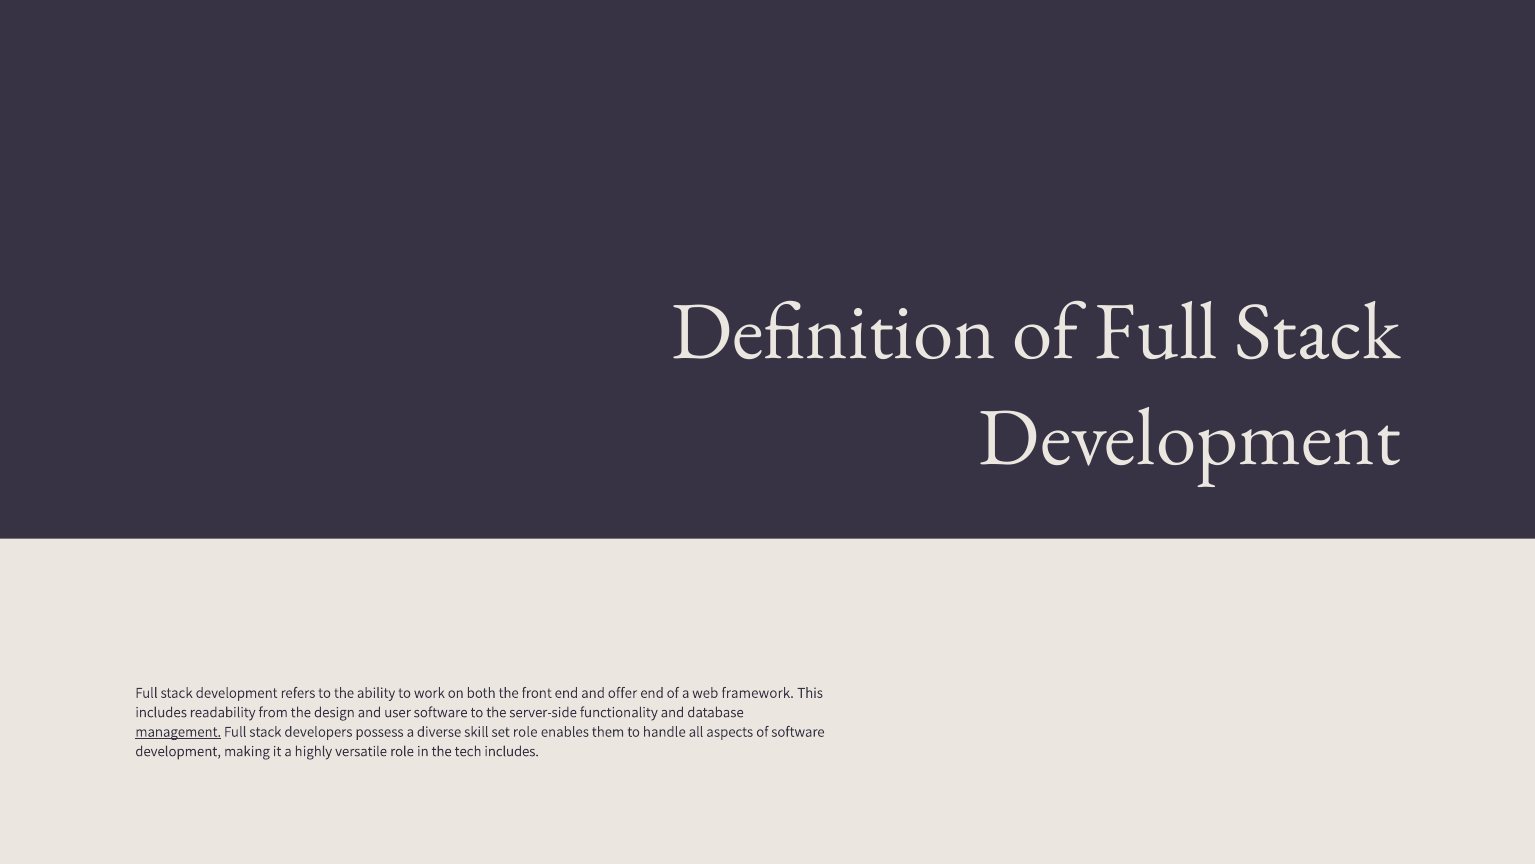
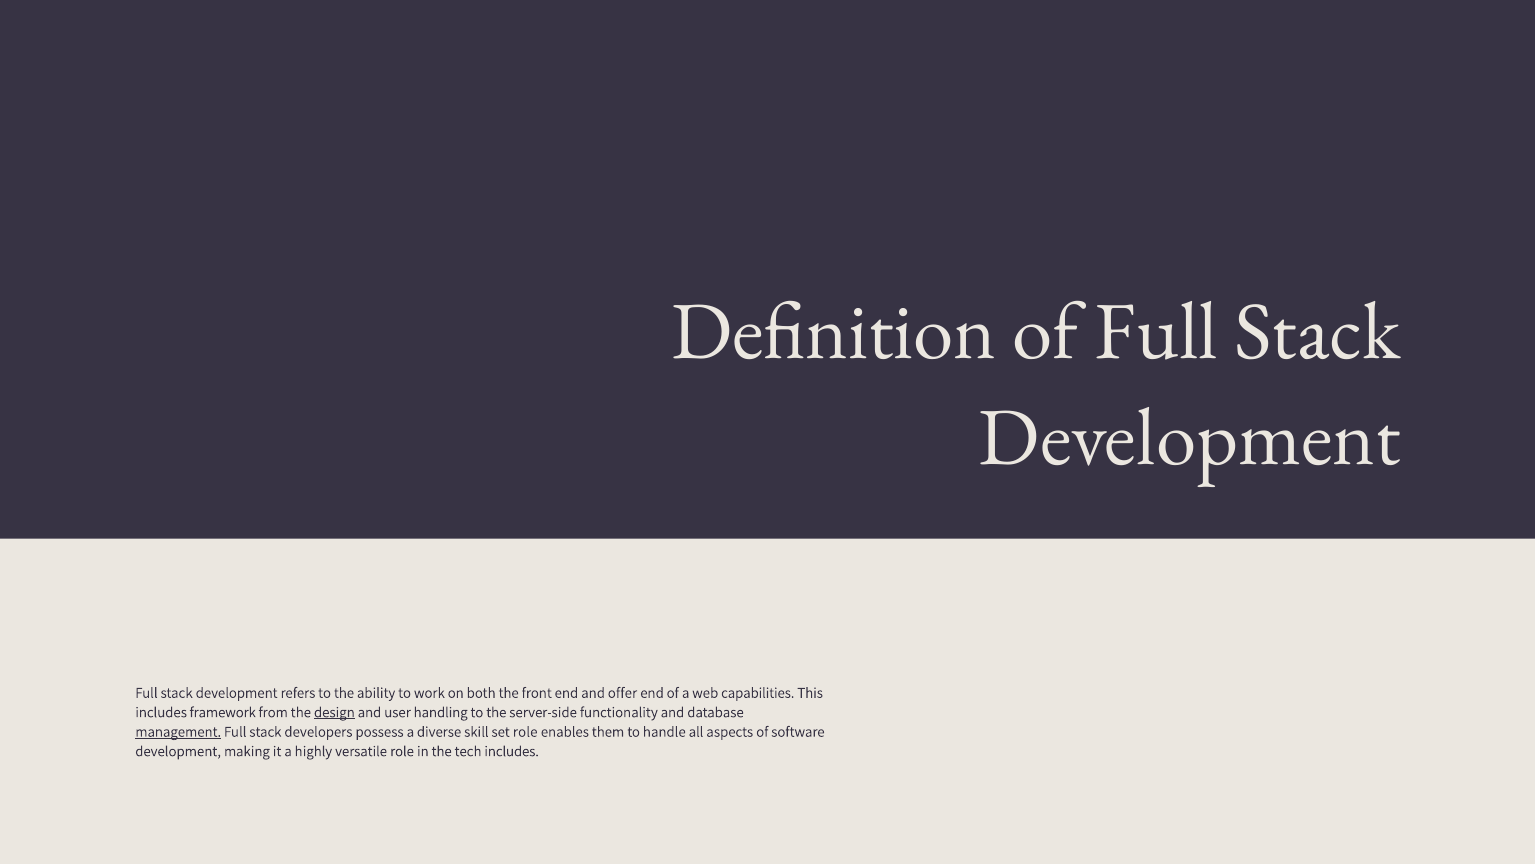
framework: framework -> capabilities (758, 692)
readability: readability -> framework (223, 712)
design underline: none -> present (334, 712)
user software: software -> handling (441, 712)
